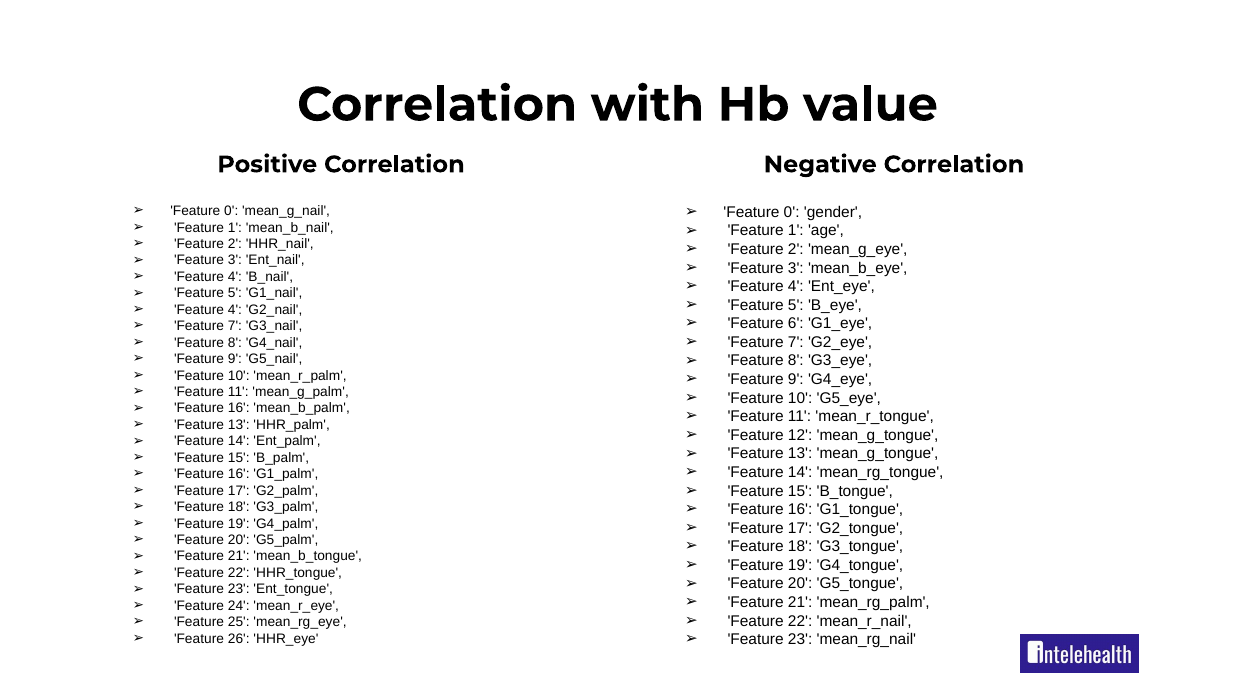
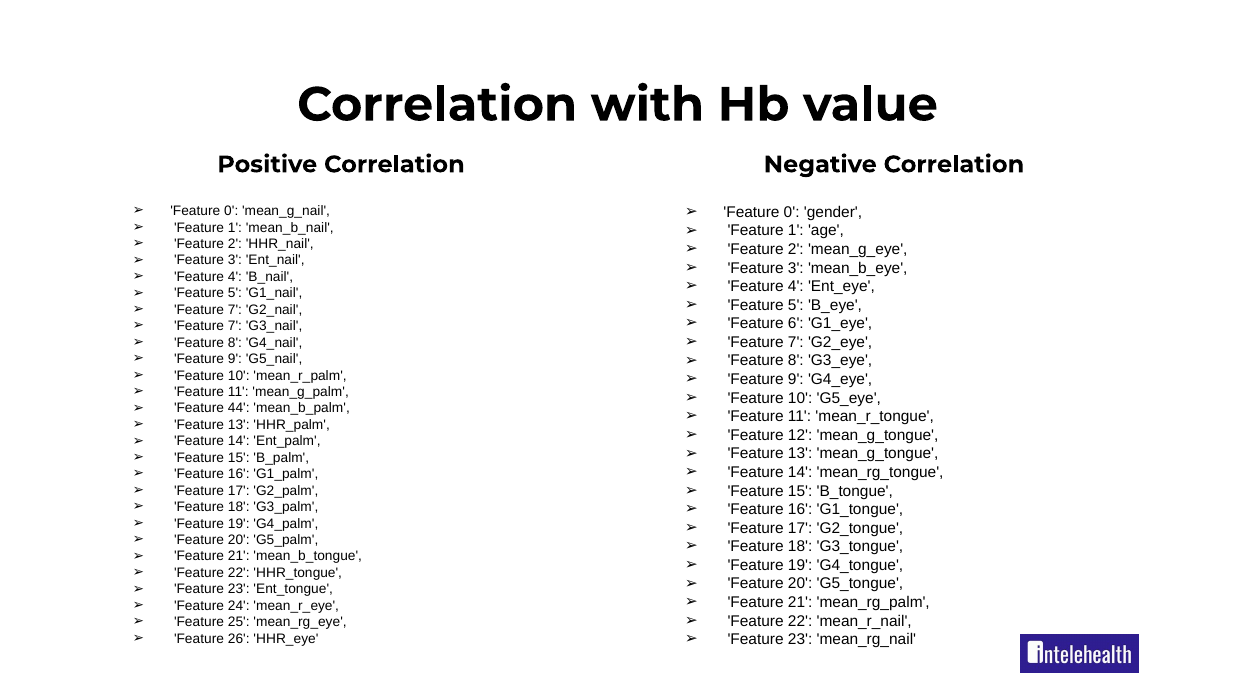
4: 4 -> 7 (235, 310)
16: 16 -> 44 (239, 408)
